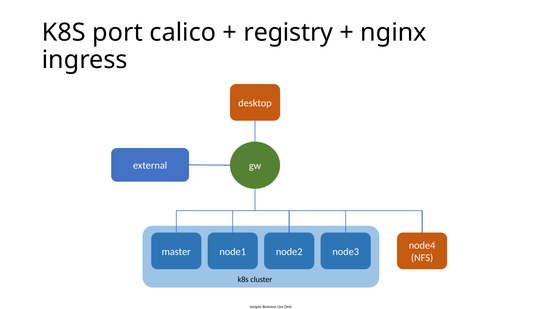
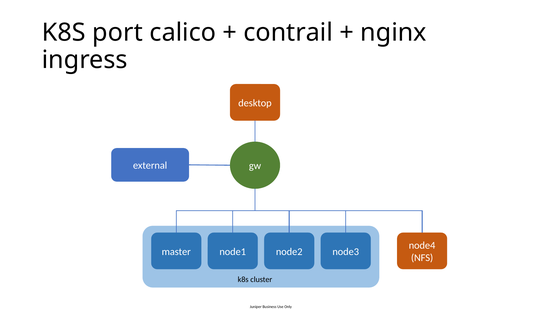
registry: registry -> contrail (288, 33)
